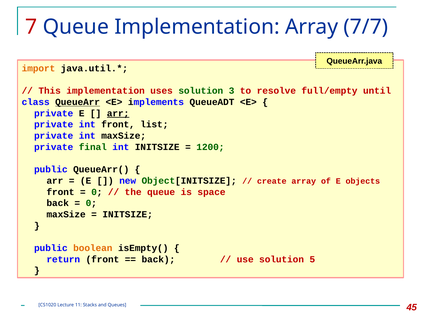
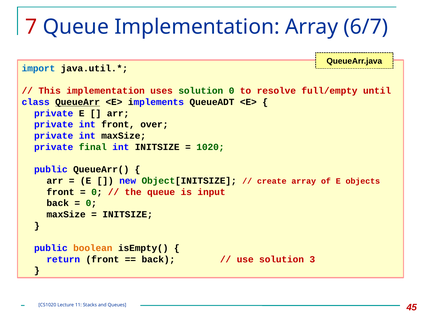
7/7: 7/7 -> 6/7 (366, 27)
import colour: orange -> blue (38, 68)
solution 3: 3 -> 0 (232, 91)
arr underline: present -> none (118, 113)
list: list -> over (154, 124)
1200: 1200 -> 1020 (210, 147)
space: space -> input (211, 192)
5: 5 -> 3 (312, 259)
